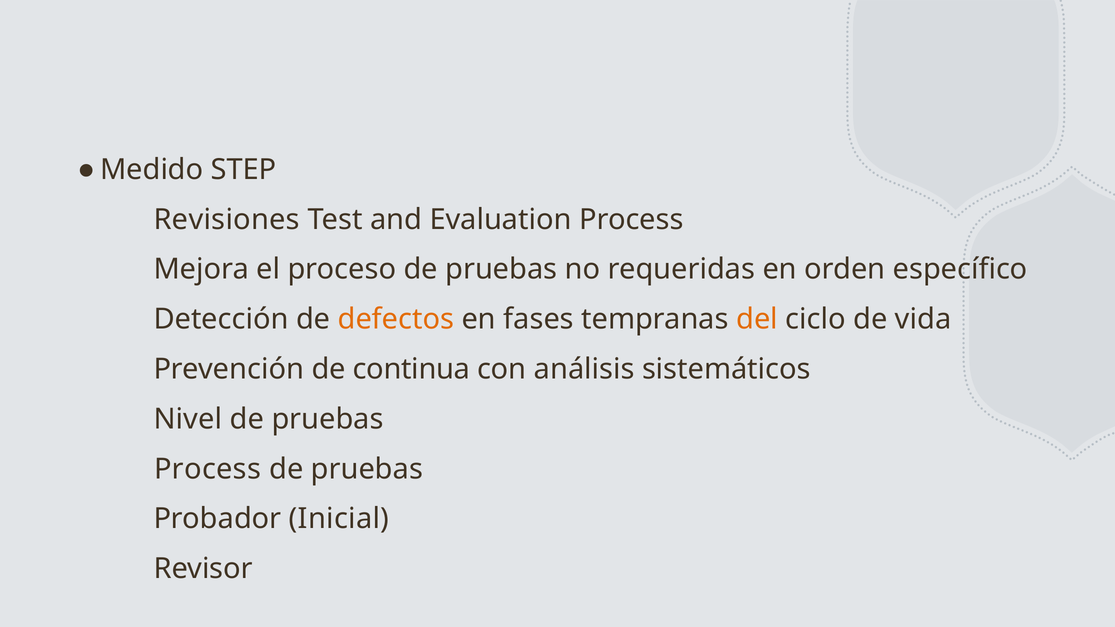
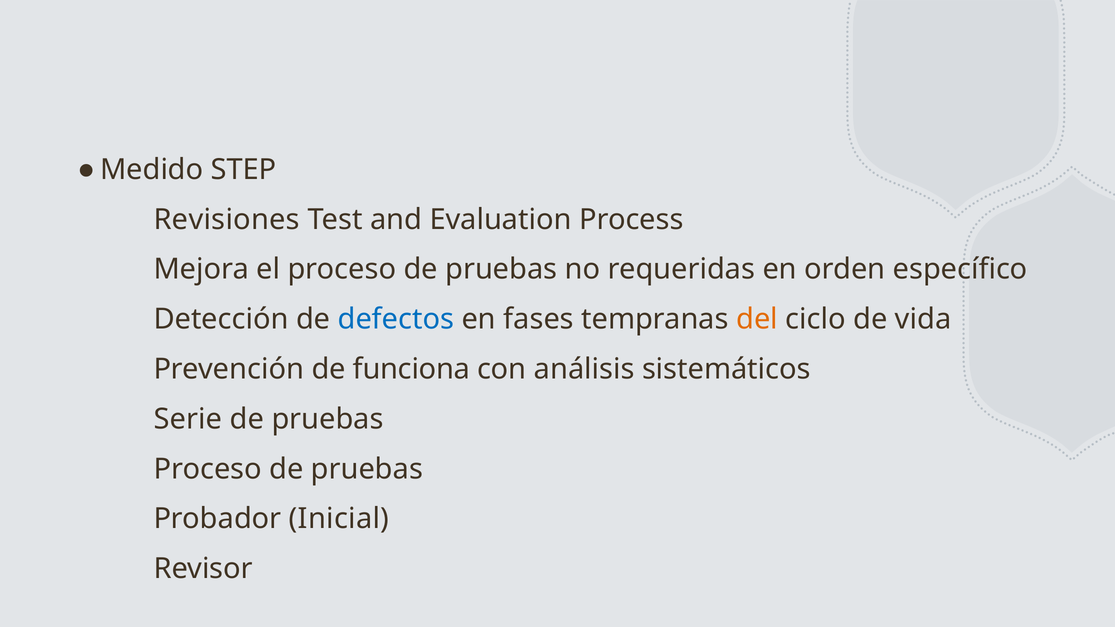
defectos colour: orange -> blue (396, 319)
continua: continua -> funciona (412, 369)
Nivel: Nivel -> Serie (188, 419)
Process: Process -> Proceso (208, 469)
